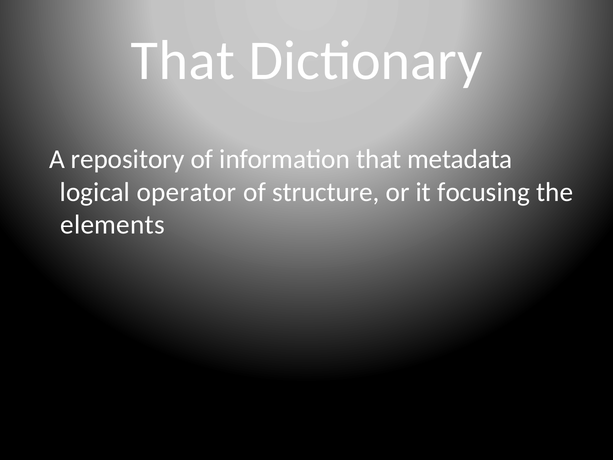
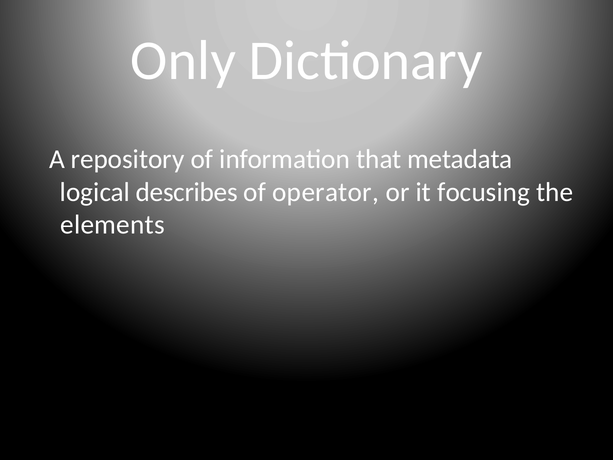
That: That -> Only (183, 61)
operator: operator -> describes (187, 192)
structure: structure -> operator (326, 192)
